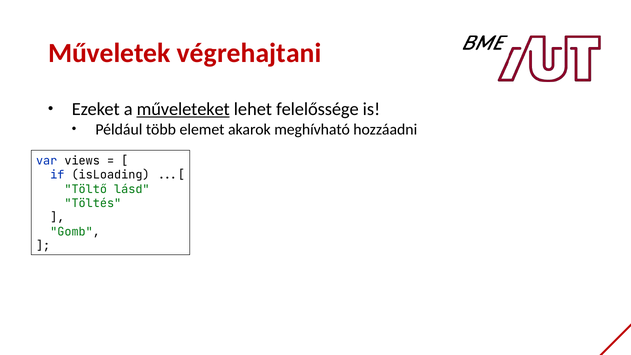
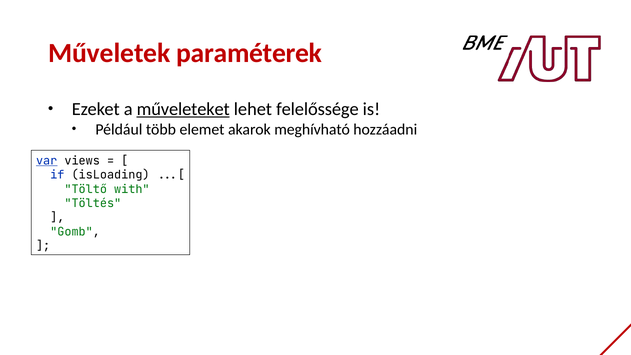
végrehajtani: végrehajtani -> paraméterek (249, 53)
var underline: none -> present (47, 161)
lásd: lásd -> with (132, 189)
